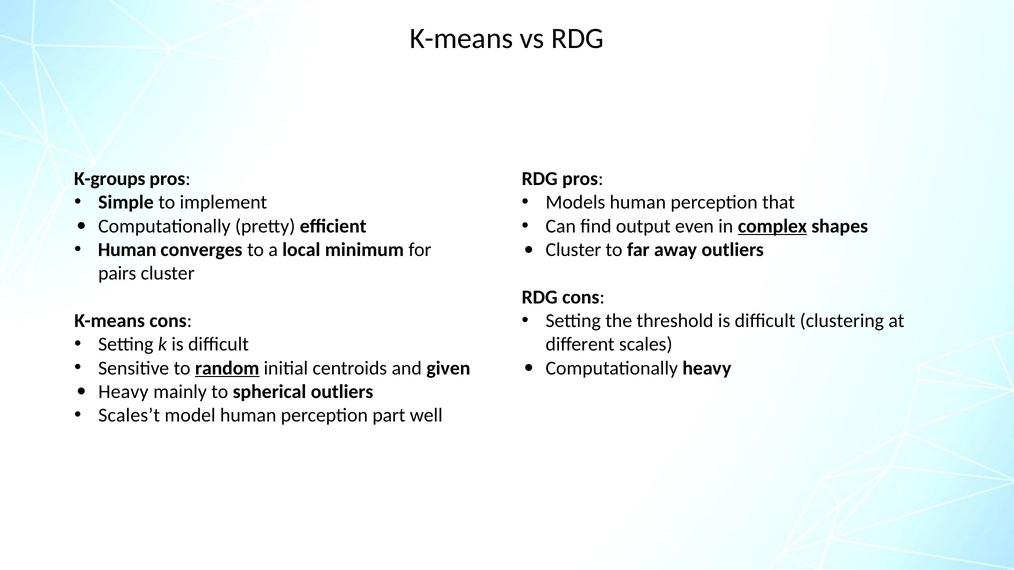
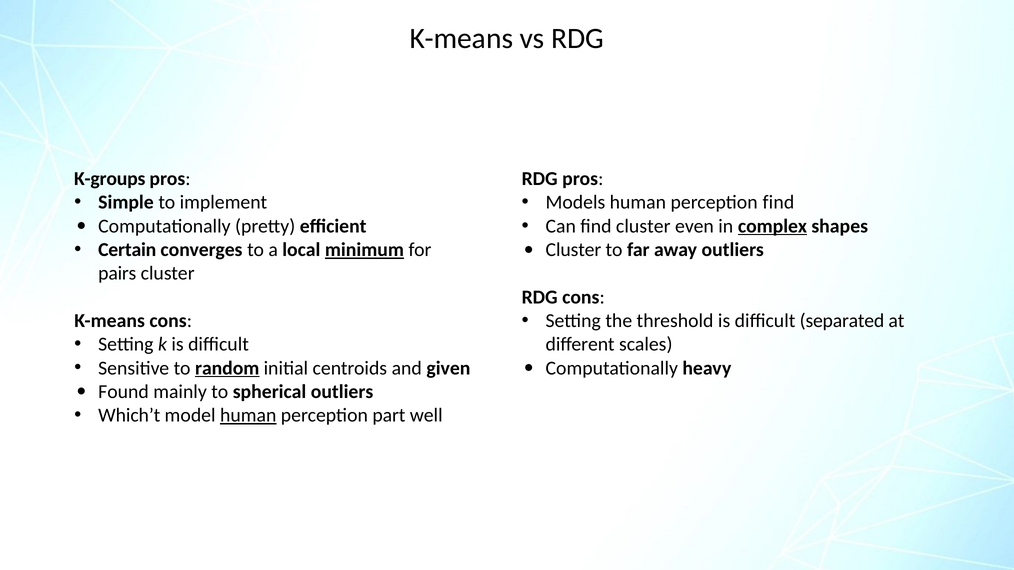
perception that: that -> find (778, 203)
find output: output -> cluster (643, 226)
Human: Human -> Certain (127, 250)
minimum underline: none -> present (364, 250)
clustering: clustering -> separated (842, 321)
Heavy: Heavy -> Found (124, 392)
Scales’t: Scales’t -> Which’t (129, 416)
human underline: none -> present (248, 416)
